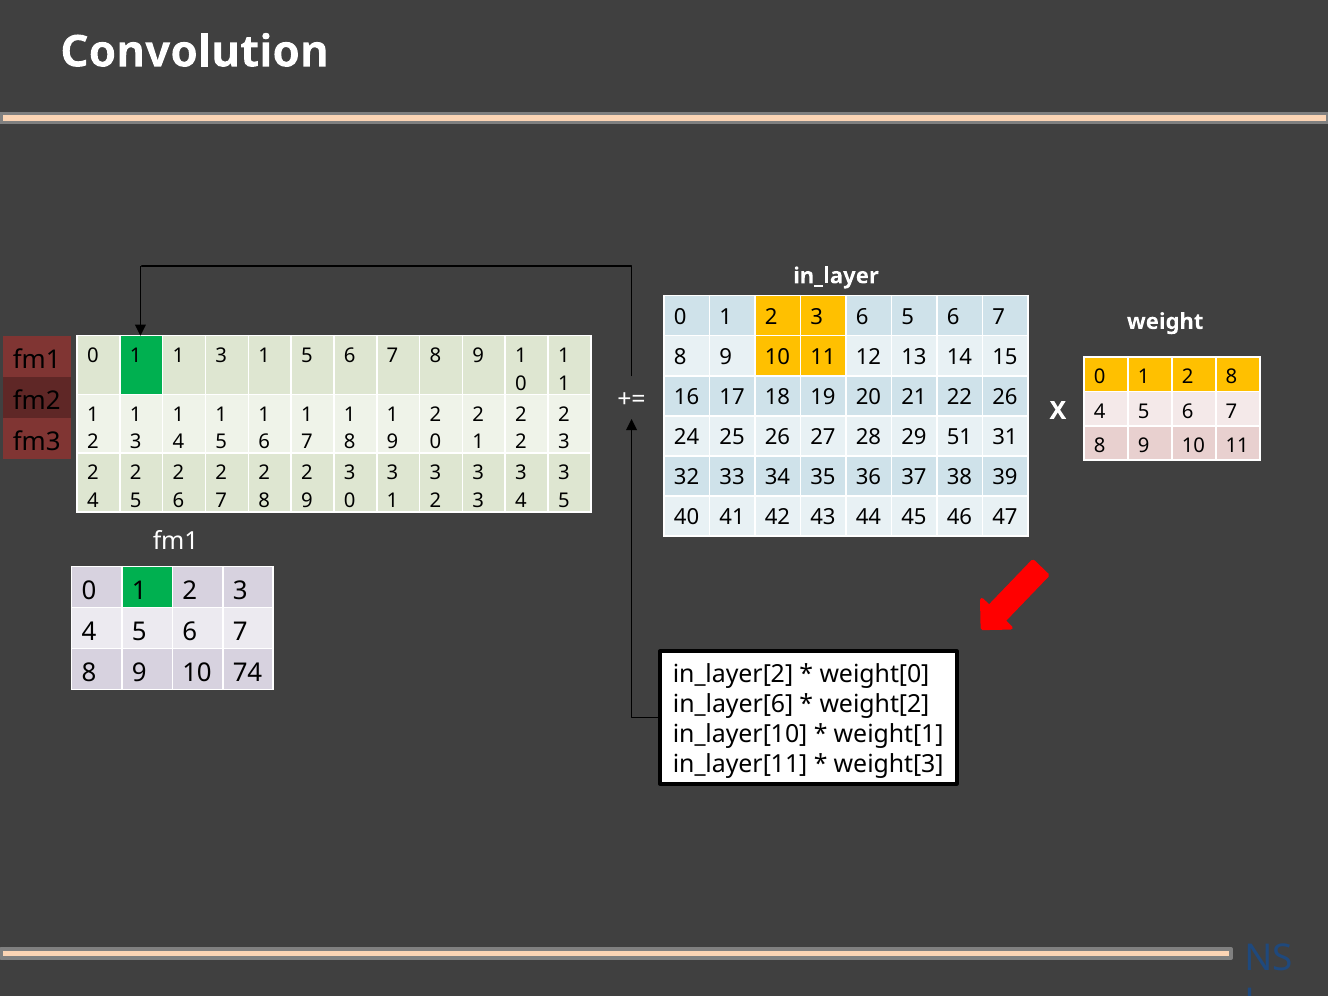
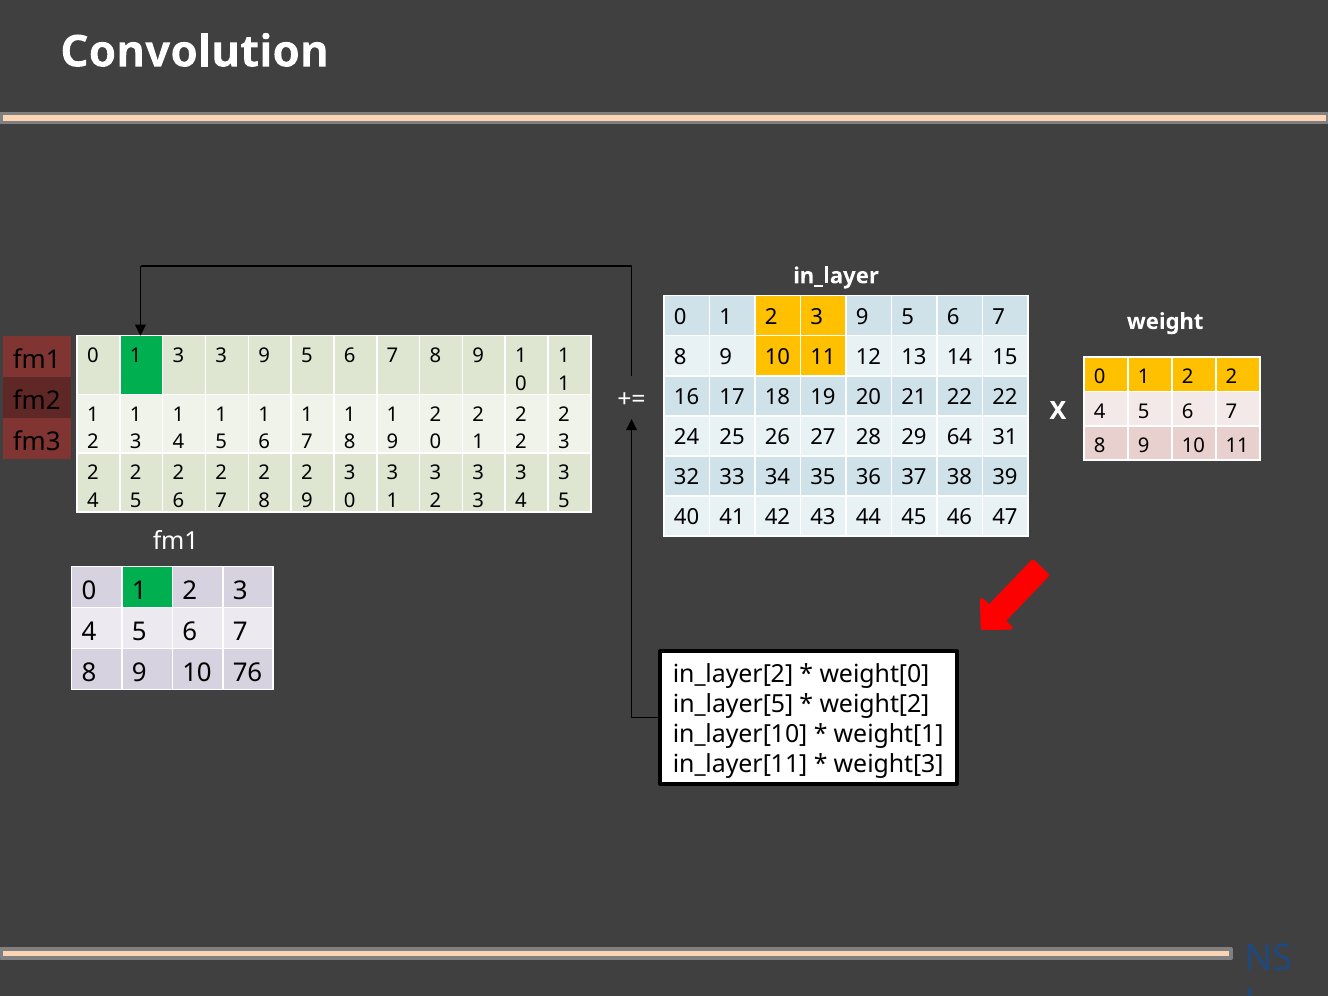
2 3 6: 6 -> 9 (862, 317)
1: 1 -> 3 (178, 356)
1: 1 -> 9 (264, 356)
0 1 2 8: 8 -> 2 (1232, 377)
22 26: 26 -> 22 (1005, 397)
51: 51 -> 64 (959, 437)
74: 74 -> 76 (247, 673)
in_layer[6: in_layer[6 -> in_layer[5 (733, 704)
